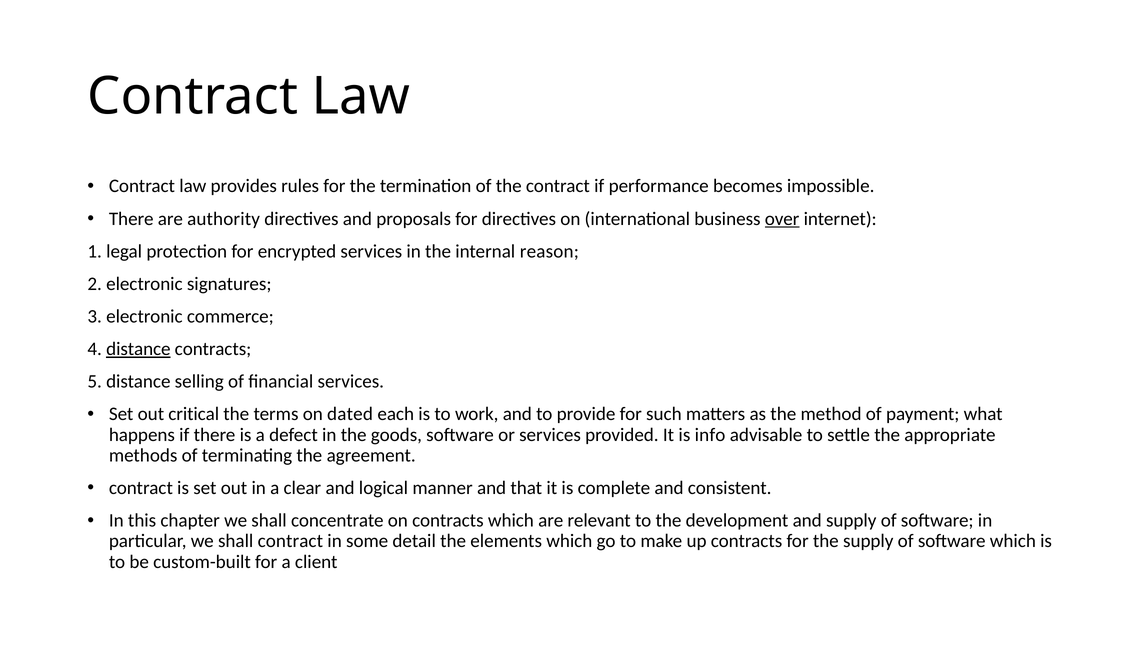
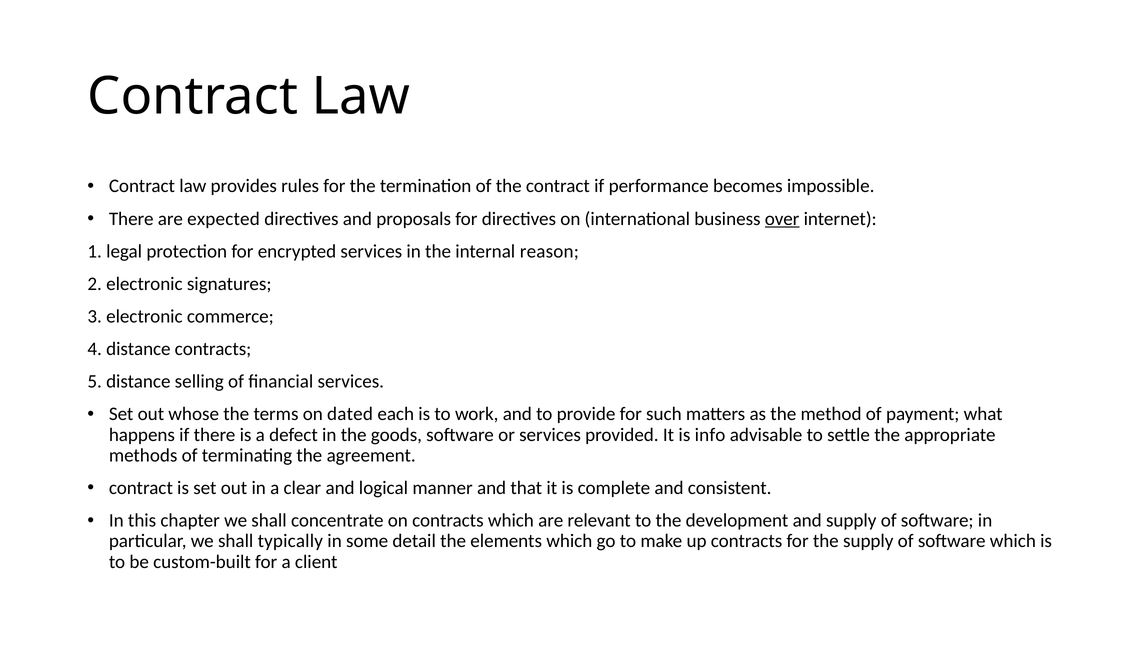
authority: authority -> expected (224, 219)
distance underline: present -> none (138, 349)
critical: critical -> whose (194, 414)
shall contract: contract -> typically (290, 541)
